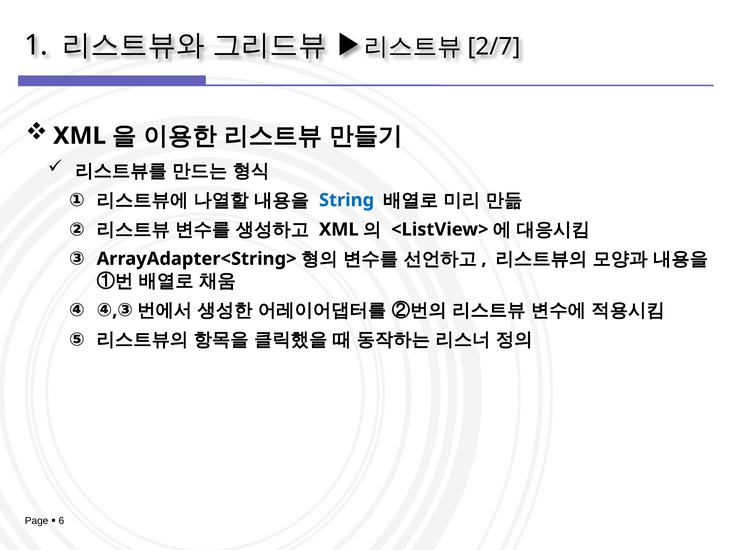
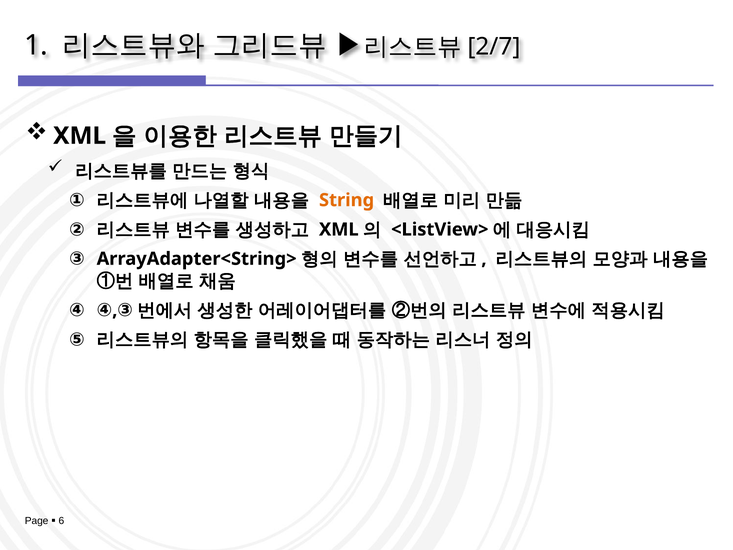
String colour: blue -> orange (347, 200)
